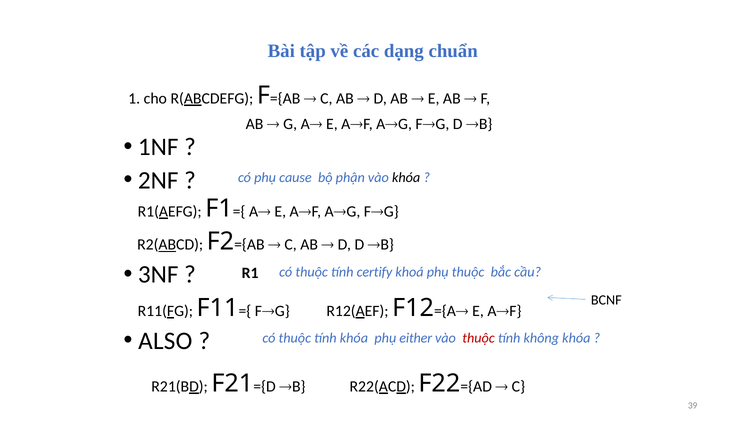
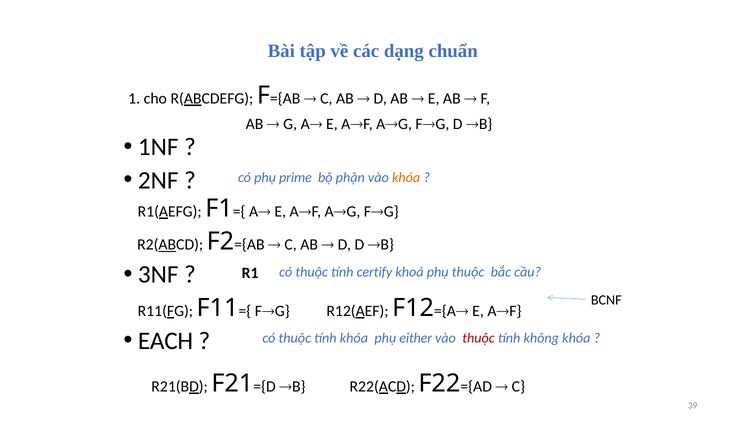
cause: cause -> prime (295, 177)
khóa colour: black -> orange (406, 177)
ALSO: ALSO -> EACH (166, 341)
